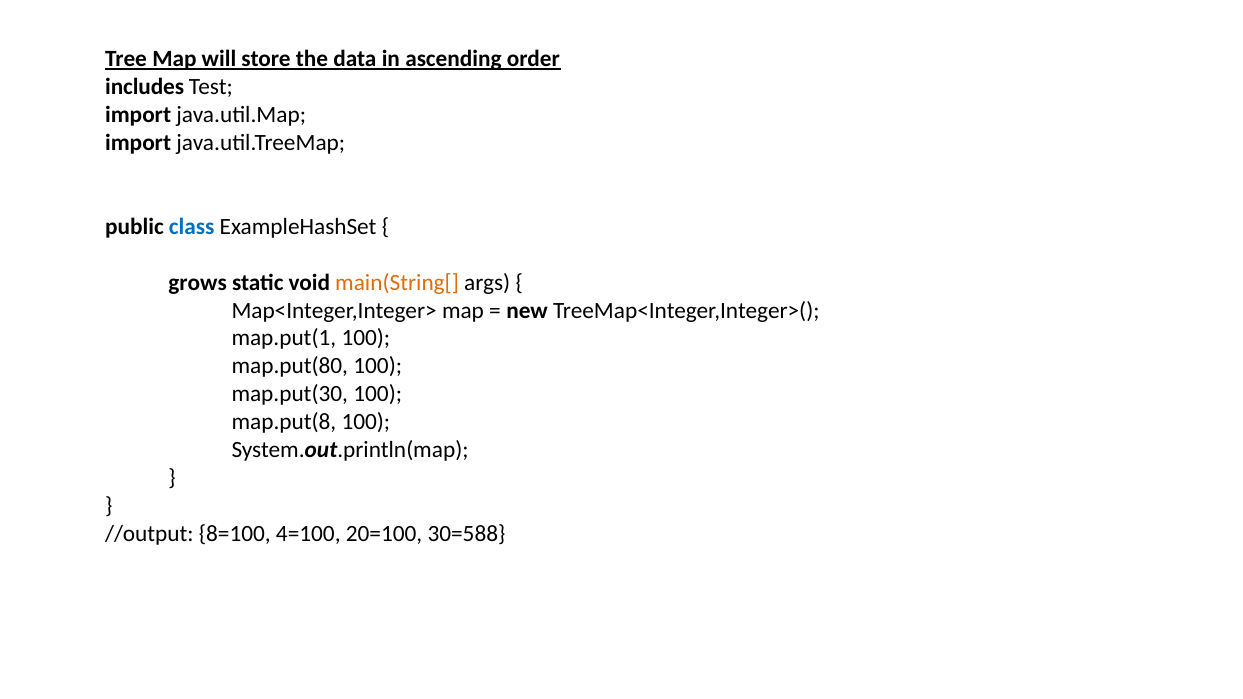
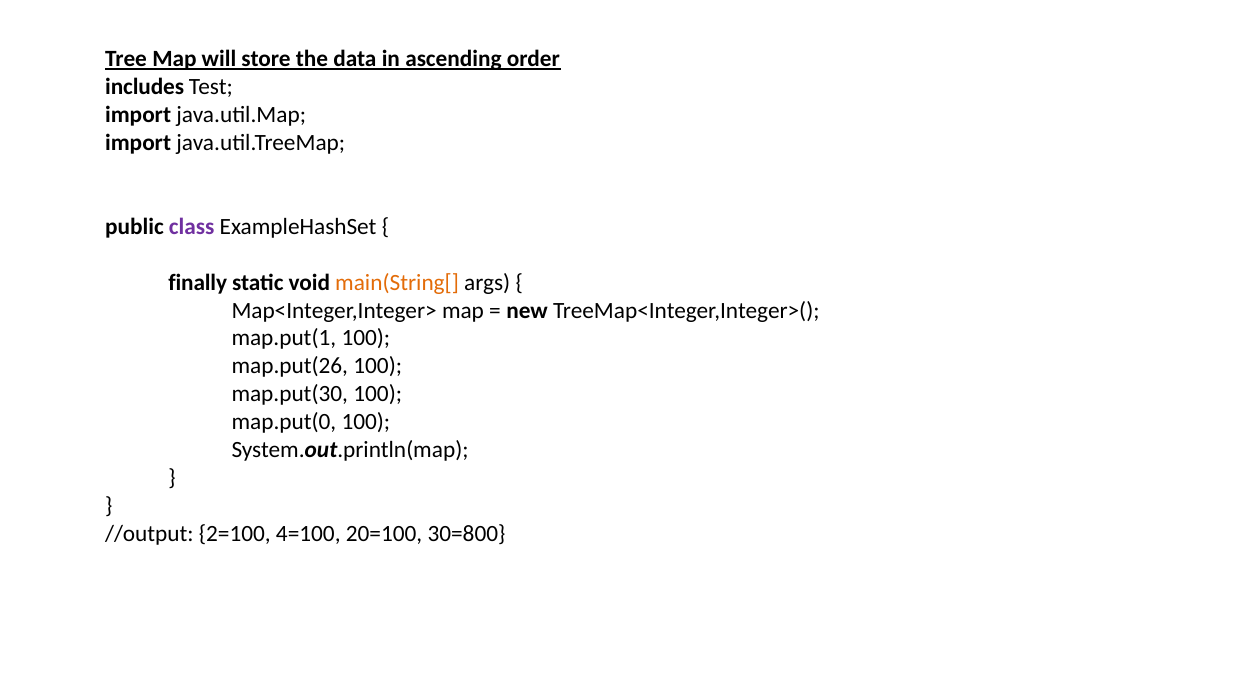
class colour: blue -> purple (192, 227)
grows: grows -> finally (198, 282)
map.put(80: map.put(80 -> map.put(26 (290, 366)
map.put(8: map.put(8 -> map.put(0 (284, 422)
8=100: 8=100 -> 2=100 (235, 534)
30=588: 30=588 -> 30=800 (466, 534)
